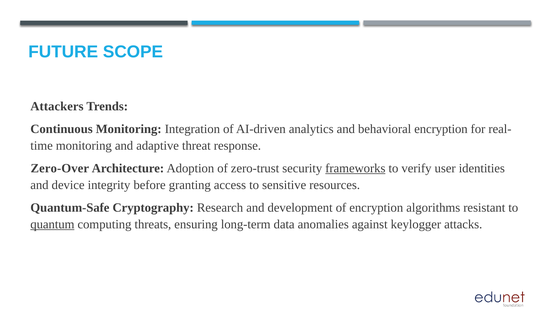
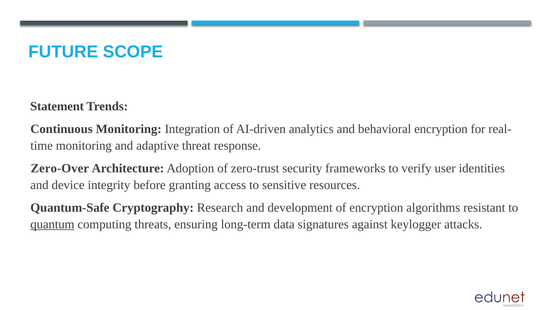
Attackers: Attackers -> Statement (57, 106)
frameworks underline: present -> none (355, 168)
anomalies: anomalies -> signatures (323, 224)
